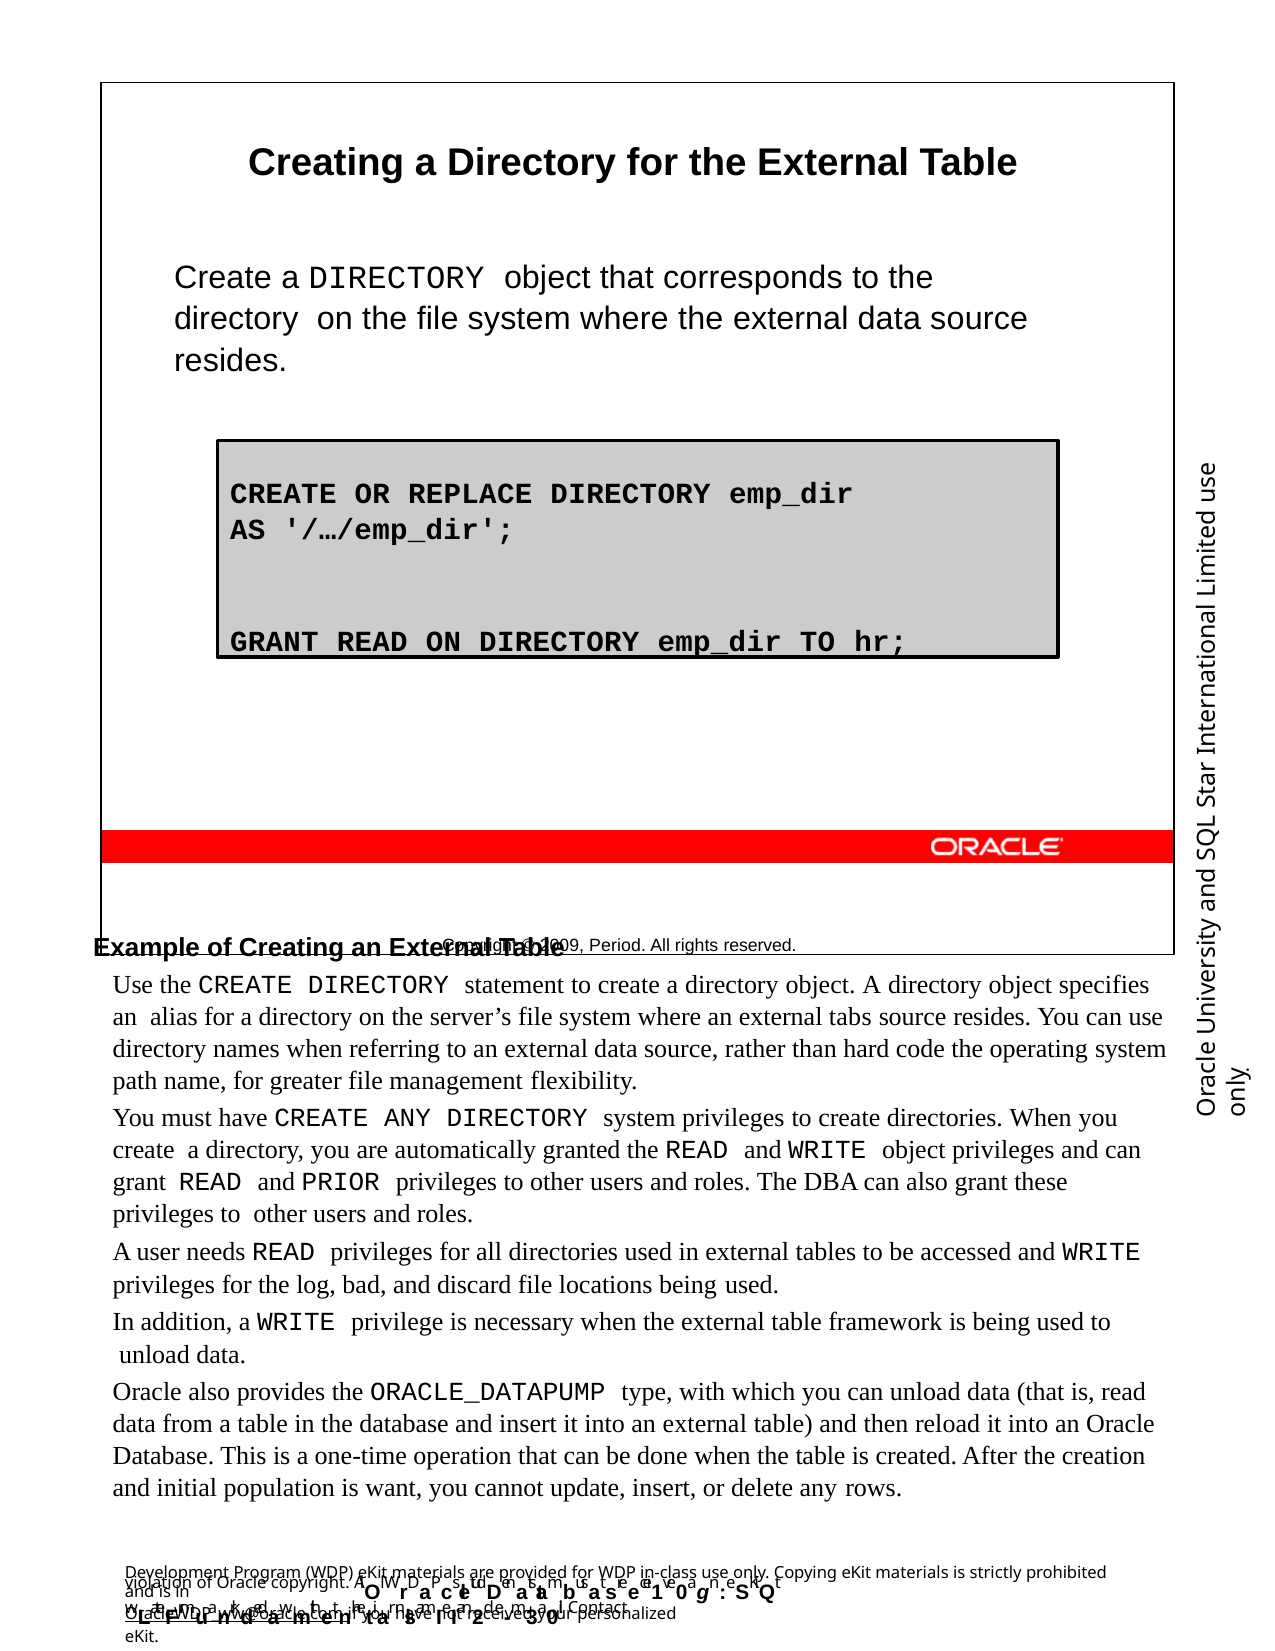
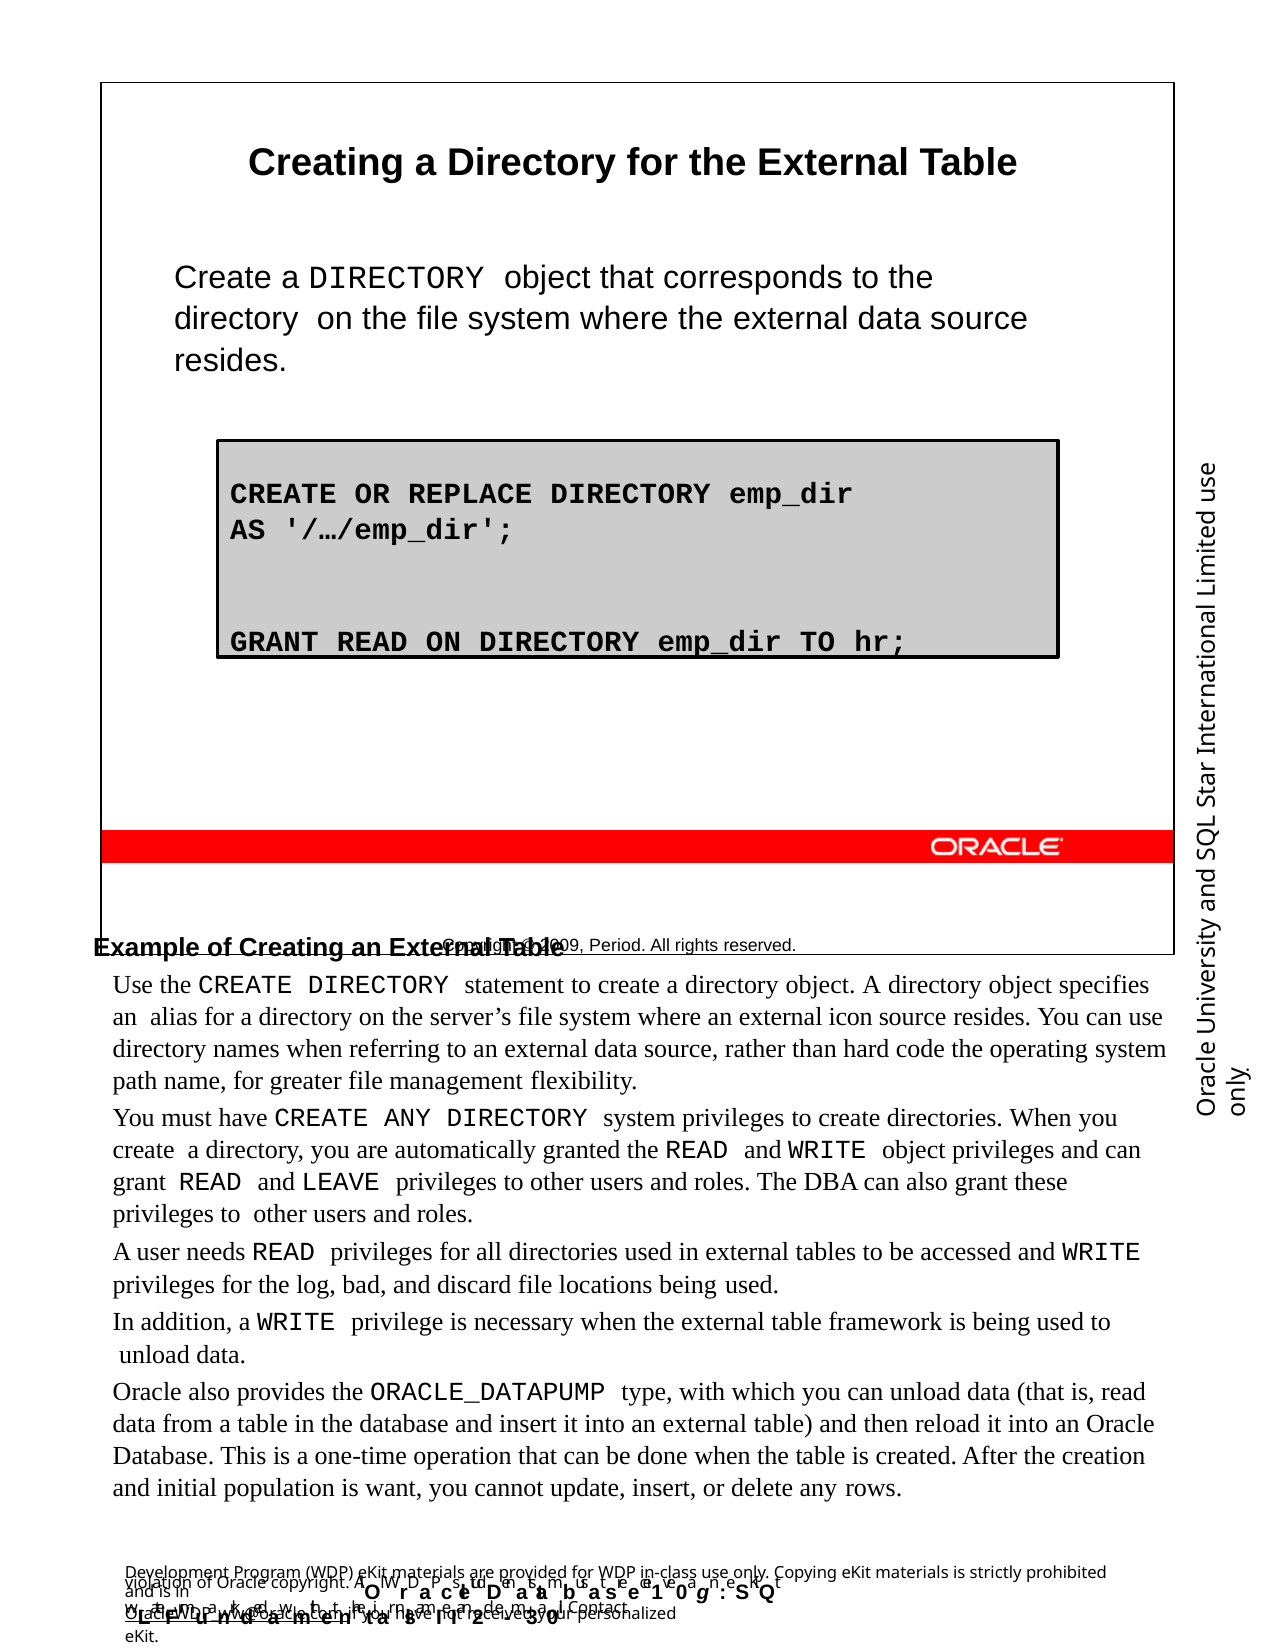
tabs: tabs -> icon (851, 1016)
PRIOR: PRIOR -> LEAVE (341, 1181)
